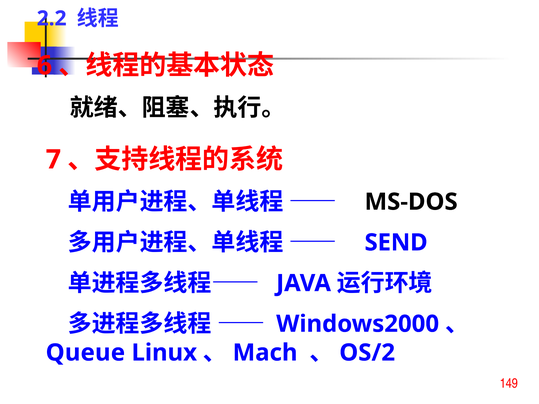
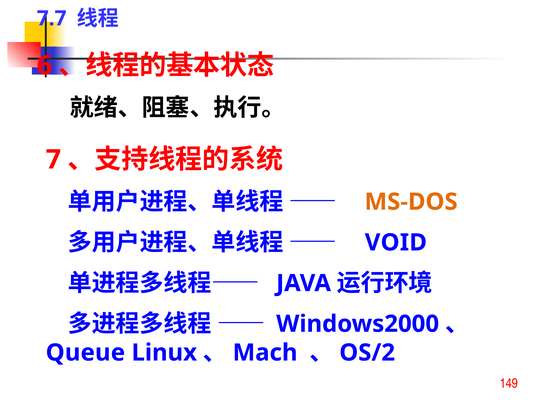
2.2: 2.2 -> 7.7 (52, 18)
MS-DOS colour: black -> orange (411, 202)
SEND: SEND -> VOID (396, 243)
